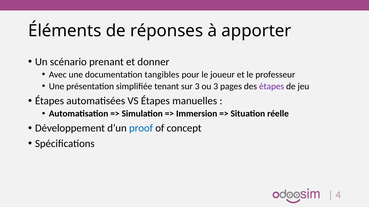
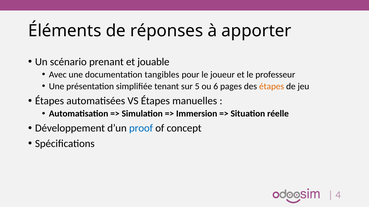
donner: donner -> jouable (153, 62)
sur 3: 3 -> 5 (197, 87)
ou 3: 3 -> 6 (216, 87)
étapes colour: purple -> orange (272, 87)
